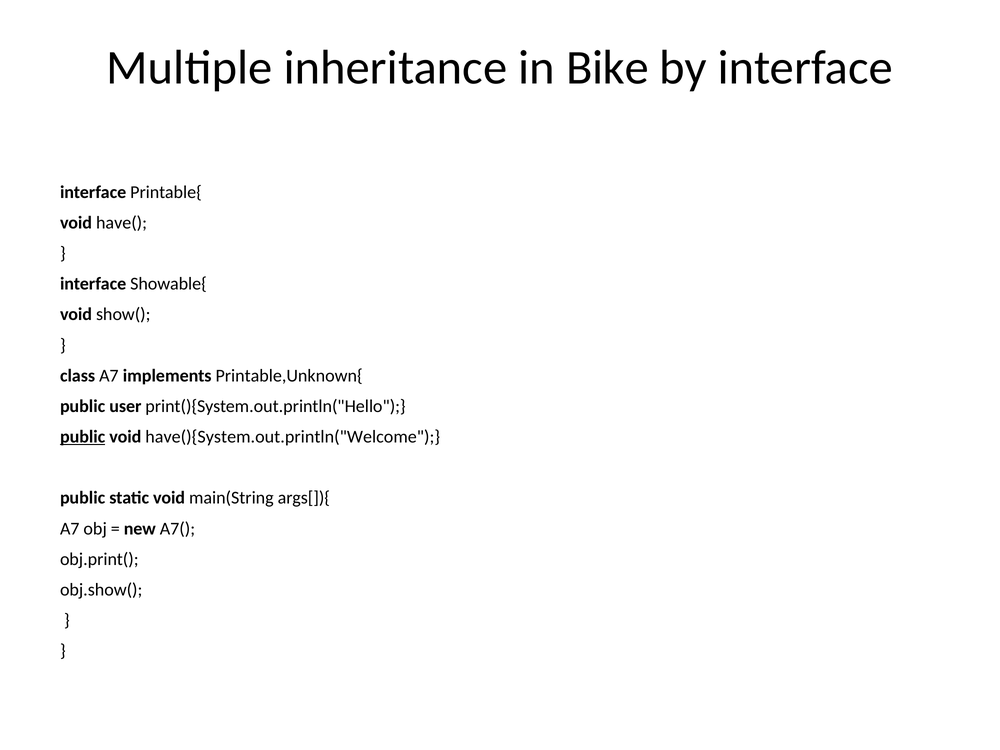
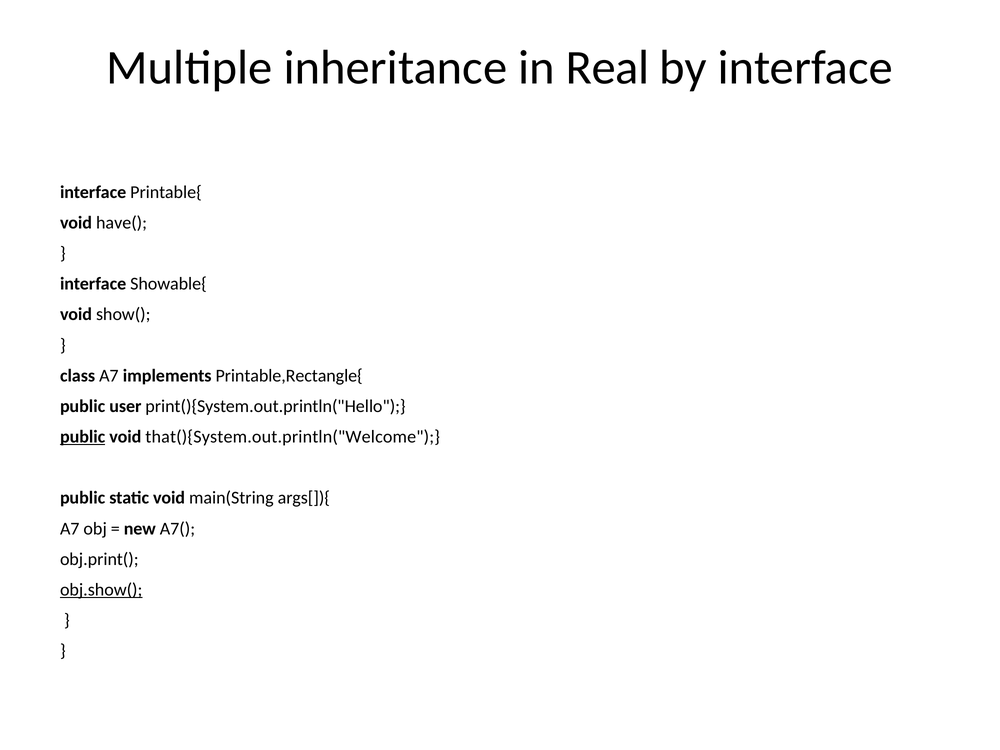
Bike: Bike -> Real (607, 68)
Printable,Unknown{: Printable,Unknown{ -> Printable,Rectangle{ (289, 376)
have(){System.out.println("Welcome: have(){System.out.println("Welcome -> that(){System.out.println("Welcome (293, 437)
obj.show( underline: none -> present (101, 590)
